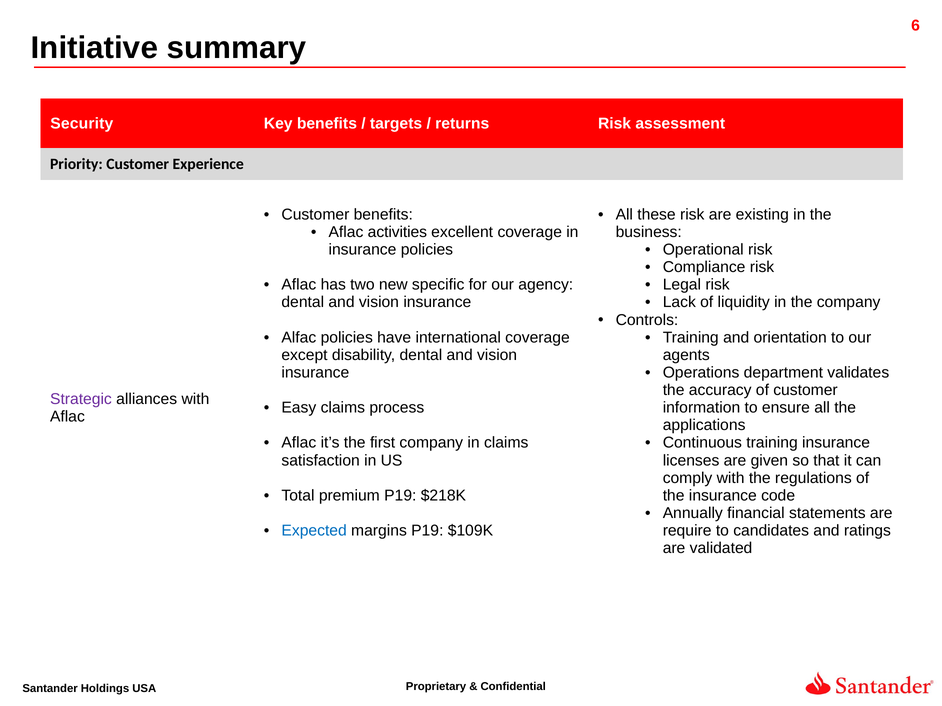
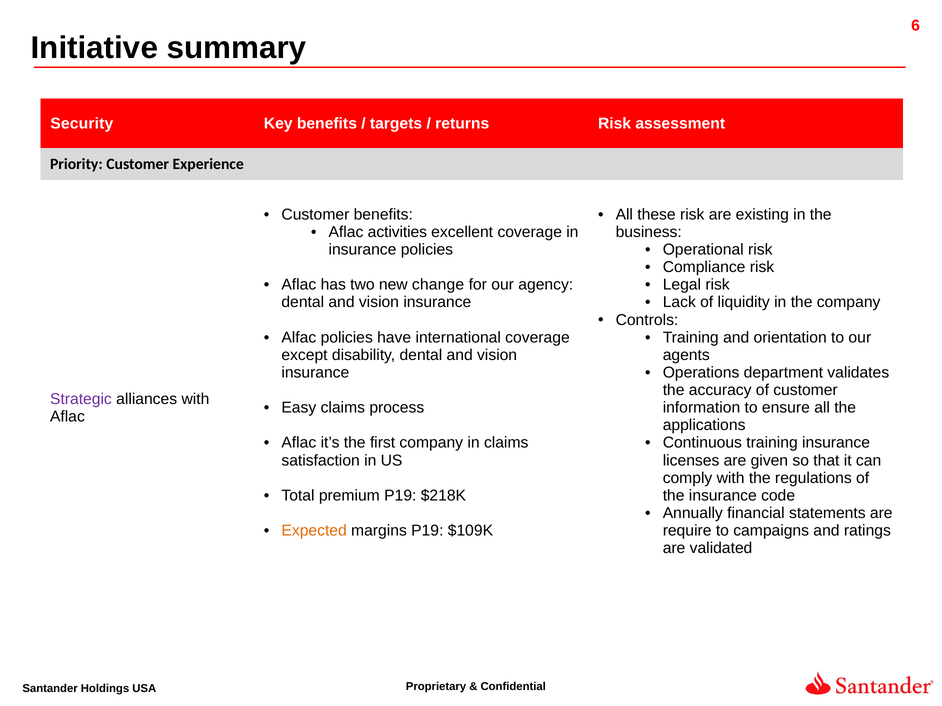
specific: specific -> change (438, 285)
Expected colour: blue -> orange (314, 531)
candidates: candidates -> campaigns (771, 531)
